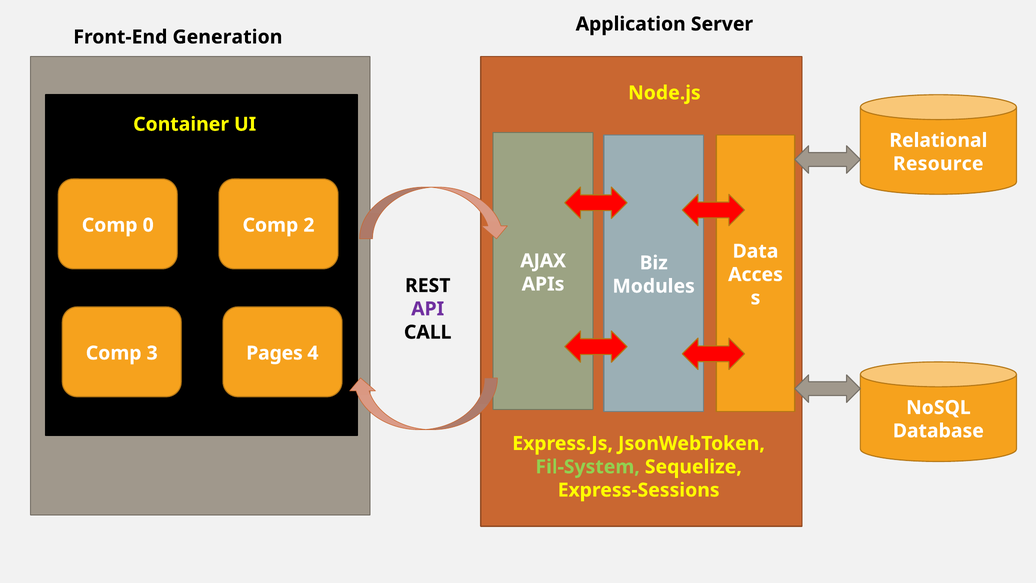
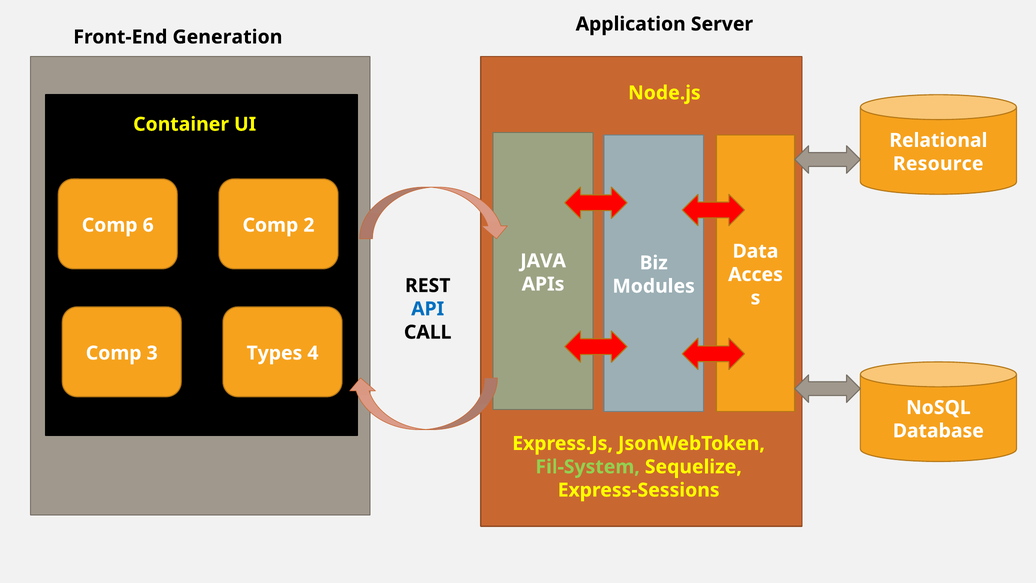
0: 0 -> 6 (148, 225)
AJAX: AJAX -> JAVA (543, 261)
API colour: purple -> blue (428, 309)
Pages: Pages -> Types (274, 353)
